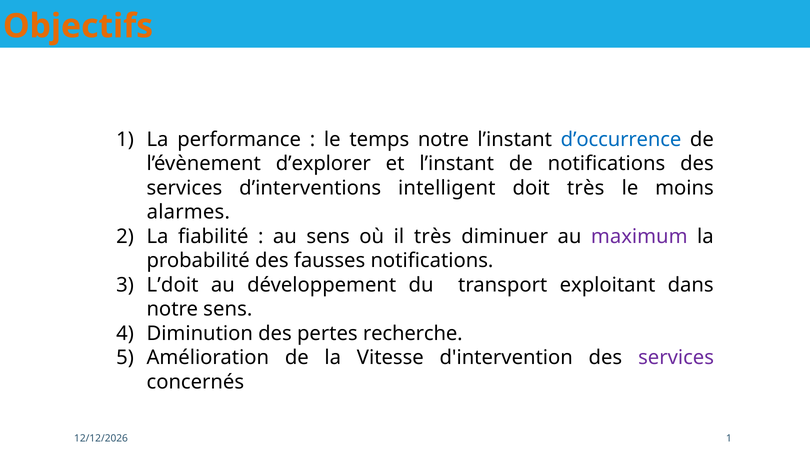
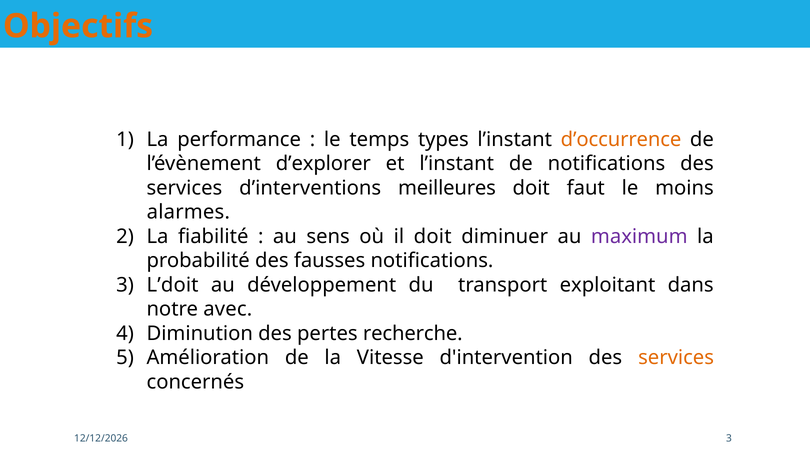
temps notre: notre -> types (443, 140)
d’occurrence colour: blue -> orange (621, 140)
intelligent: intelligent -> meilleures (447, 188)
doit très: très -> faut (586, 188)
il très: très -> doit (433, 237)
notre sens: sens -> avec (228, 310)
services colour: purple -> orange (676, 358)
1: 1 -> 3 (729, 439)
